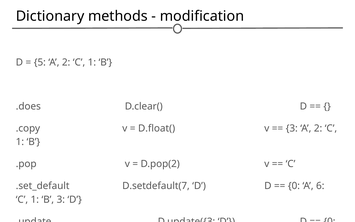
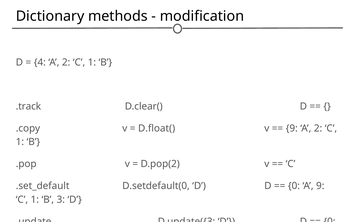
5: 5 -> 4 (40, 62)
.does: .does -> .track (28, 106)
3: 3 -> 9 (292, 128)
D.setdefault(7: D.setdefault(7 -> D.setdefault(0 (156, 186)
A 6: 6 -> 9 (320, 186)
